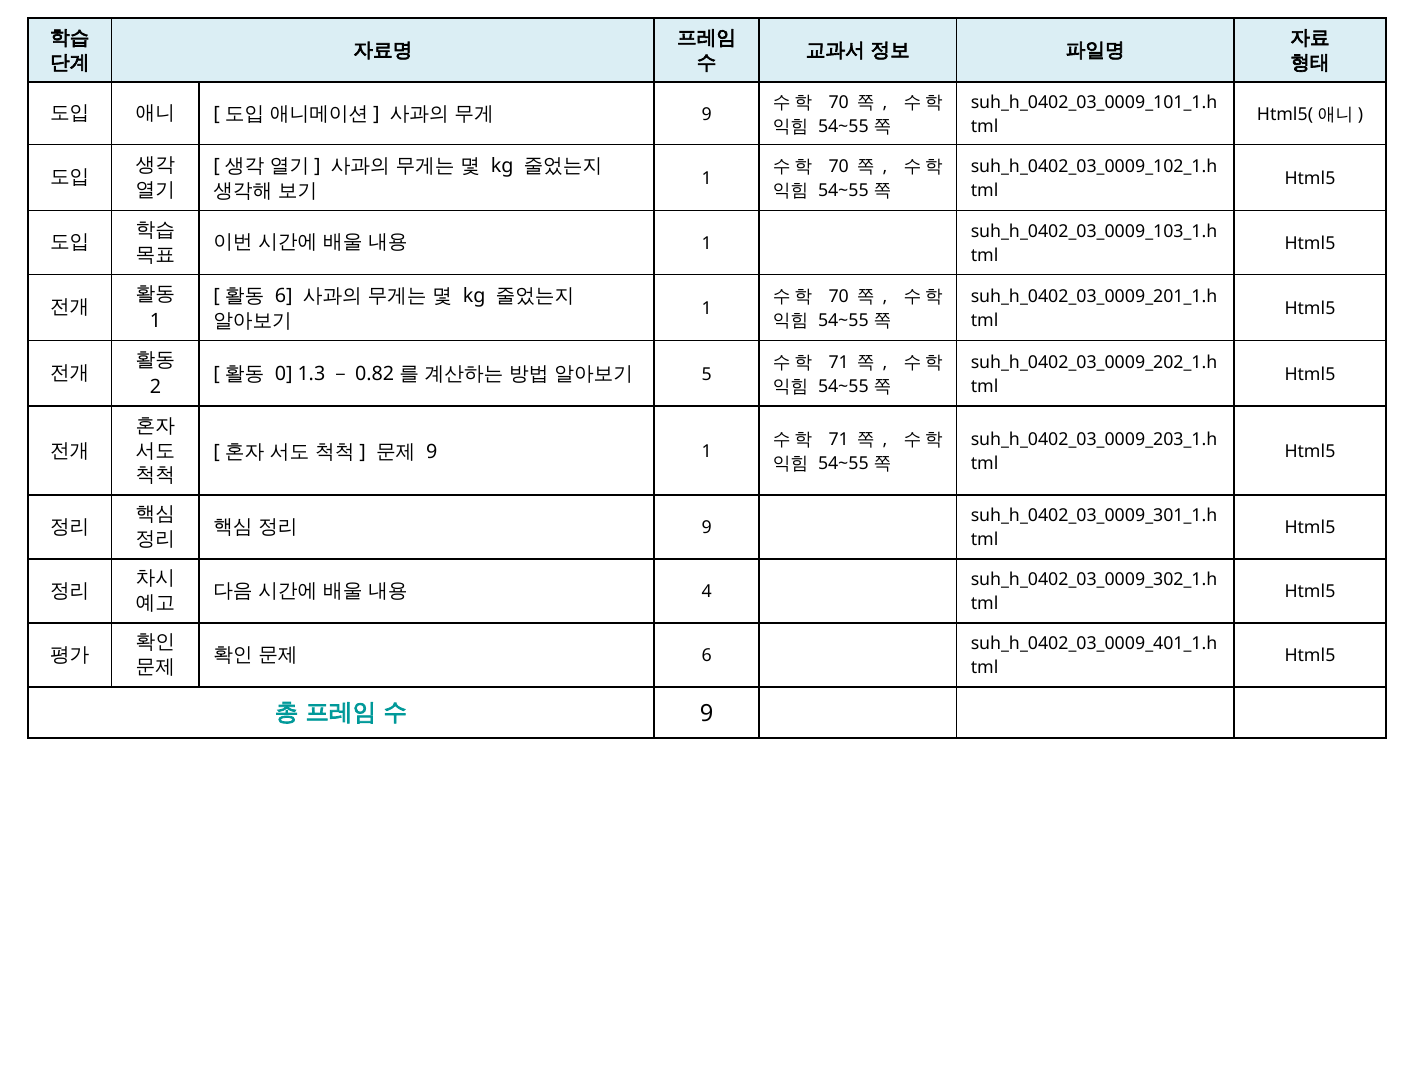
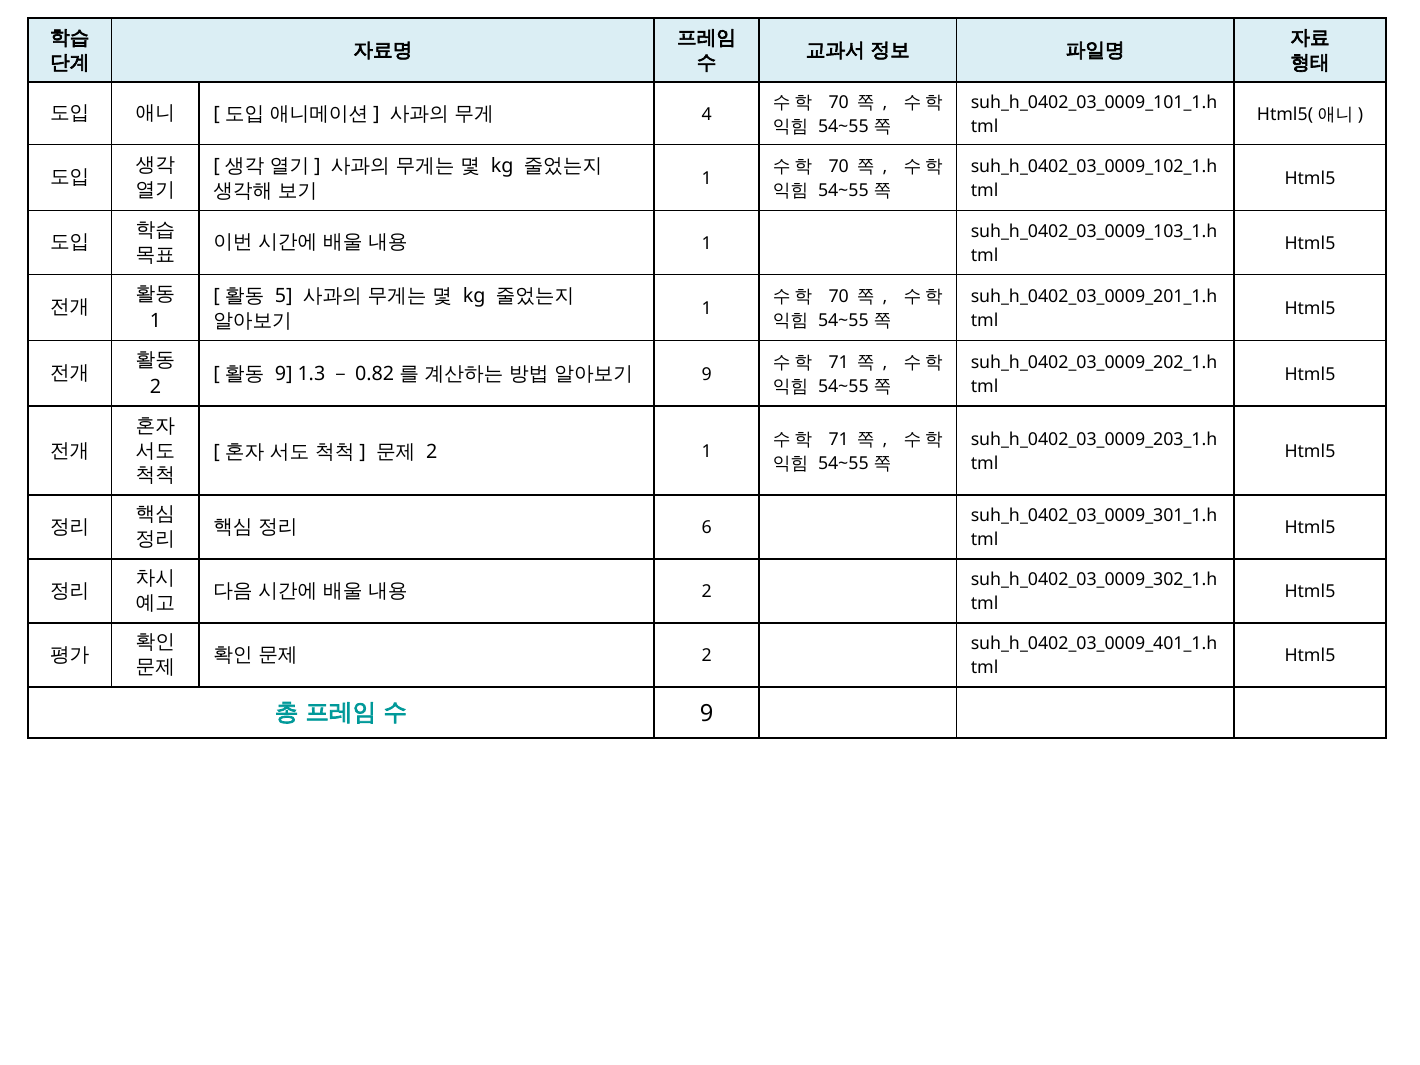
9: 9 -> 4 (707, 114)
6: 6 -> 5 (284, 296)
0: 0 -> 9 (284, 374)
5: 5 -> 9 (707, 374)
9: 9 -> 2 (432, 452)
9: 9 -> 6 (707, 528)
4: 4 -> 2 (707, 592)
6: 6 -> 2 (707, 656)
